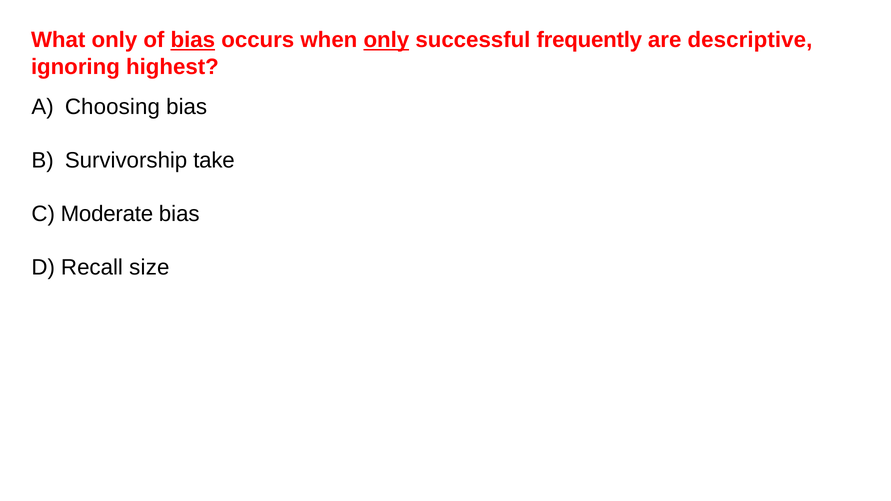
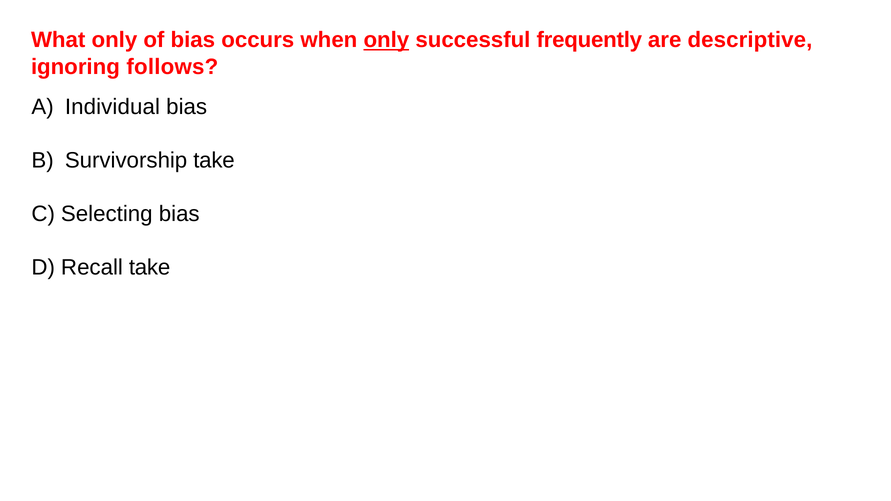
bias underline: present -> none (193, 40)
highest: highest -> follows (172, 67)
Choosing: Choosing -> Individual (112, 107)
Moderate: Moderate -> Selecting (107, 214)
Recall size: size -> take (150, 267)
